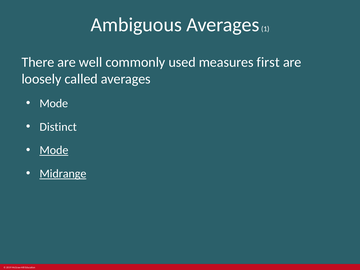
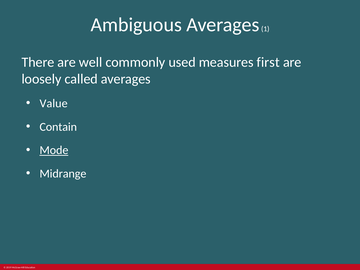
Mode: Mode -> Value (54, 103)
Distinct: Distinct -> Contain (58, 127)
Midrange underline: present -> none (63, 174)
